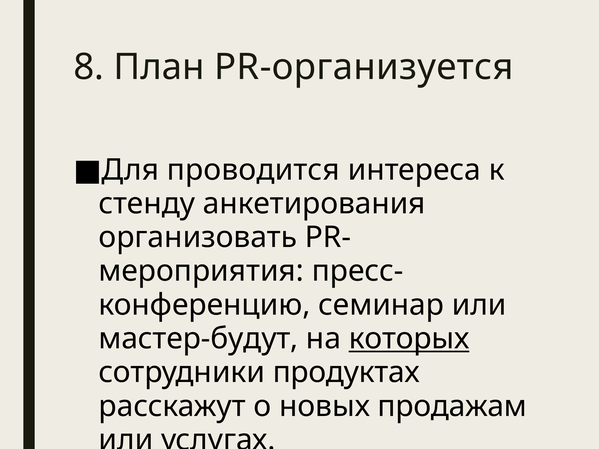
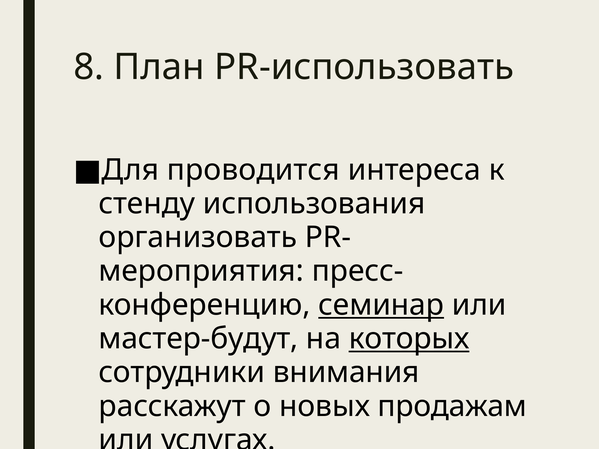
PR-организуется: PR-организуется -> PR-использовать (364, 67)
анкетирования: анкетирования -> использования (314, 204)
семинар underline: none -> present (381, 305)
продуктах: продуктах -> внимания (346, 373)
